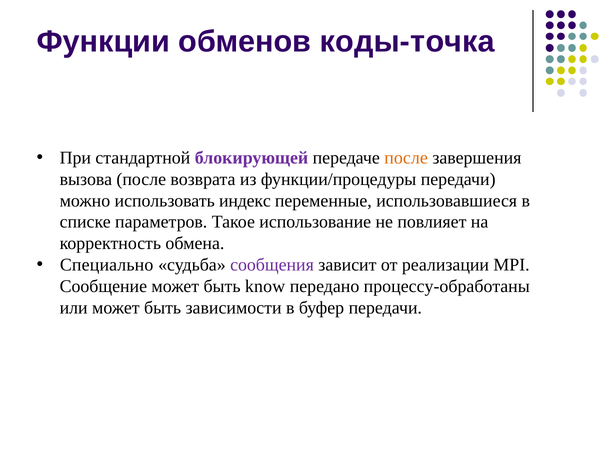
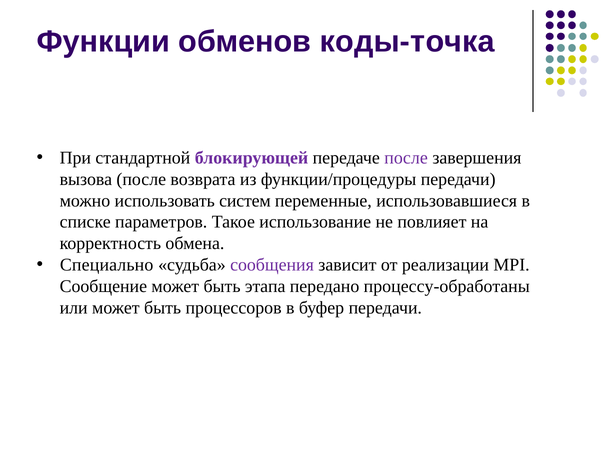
после colour: orange -> purple (406, 158)
индекс: индекс -> систем (245, 201)
know: know -> этапа (265, 286)
зависимости: зависимости -> процессоров (234, 308)
